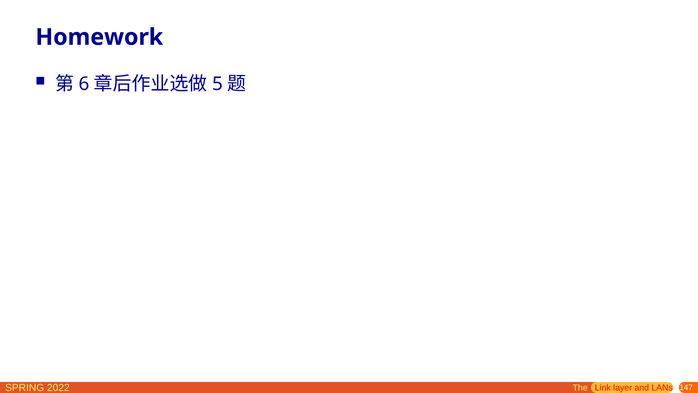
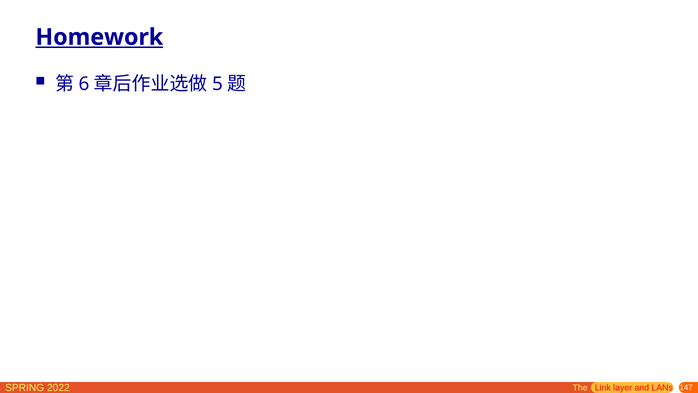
Homework underline: none -> present (99, 37)
